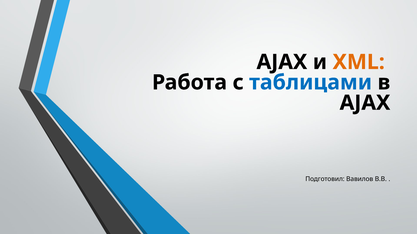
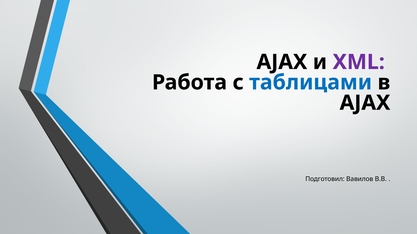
XML colour: orange -> purple (359, 62)
